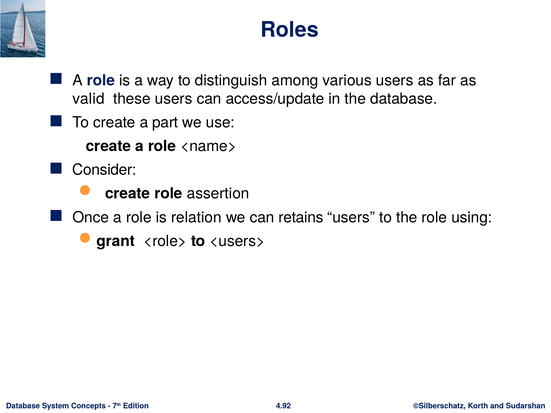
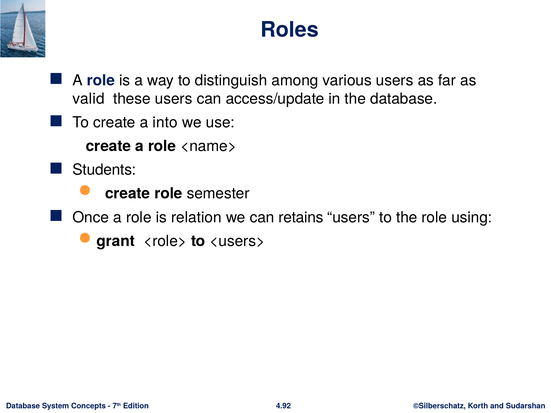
part: part -> into (165, 123)
Consider: Consider -> Students (104, 170)
assertion: assertion -> semester (218, 194)
